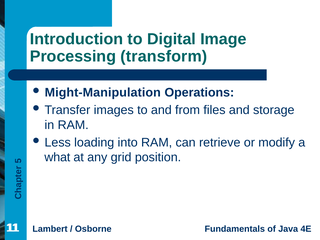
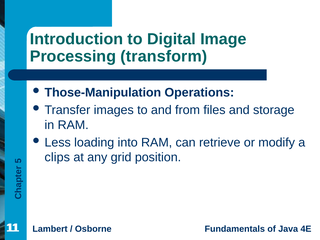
Might-Manipulation: Might-Manipulation -> Those-Manipulation (103, 93)
what: what -> clips (57, 157)
